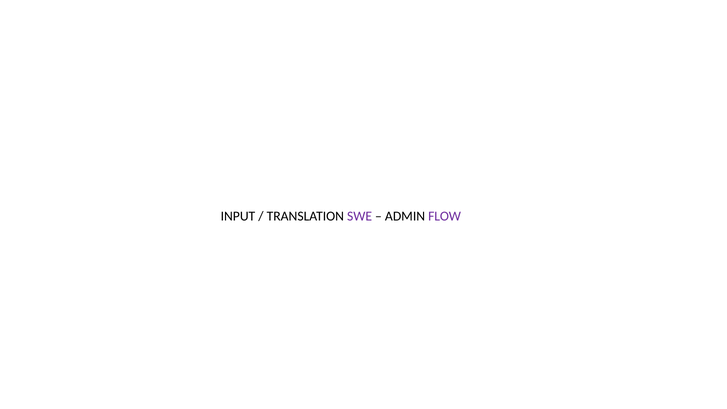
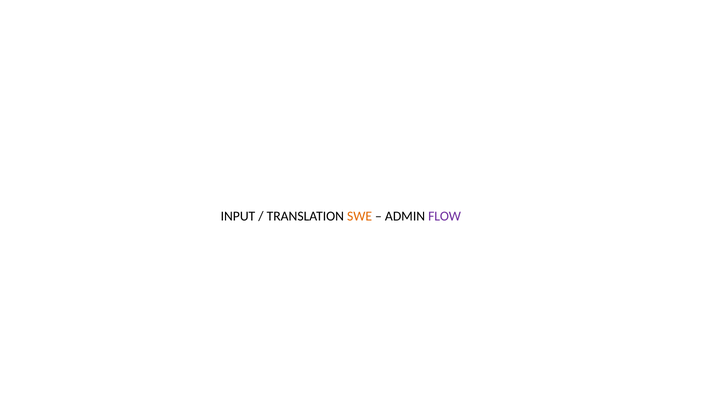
SWE colour: purple -> orange (360, 216)
